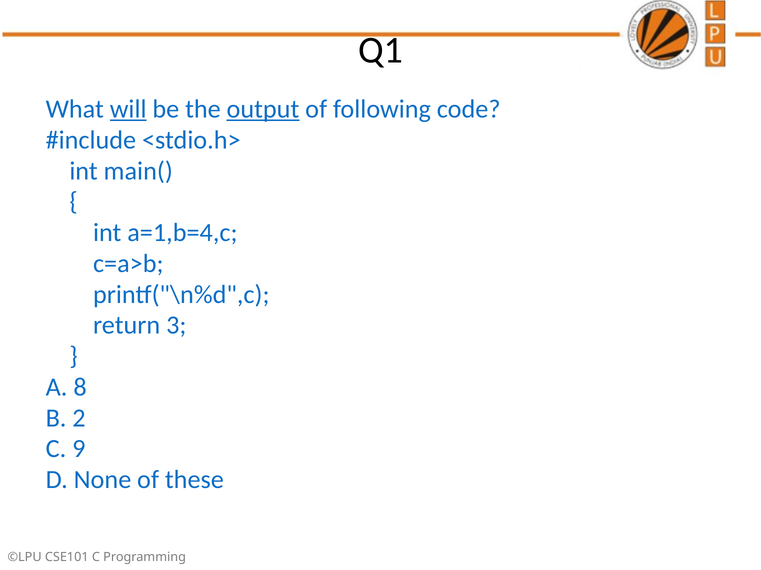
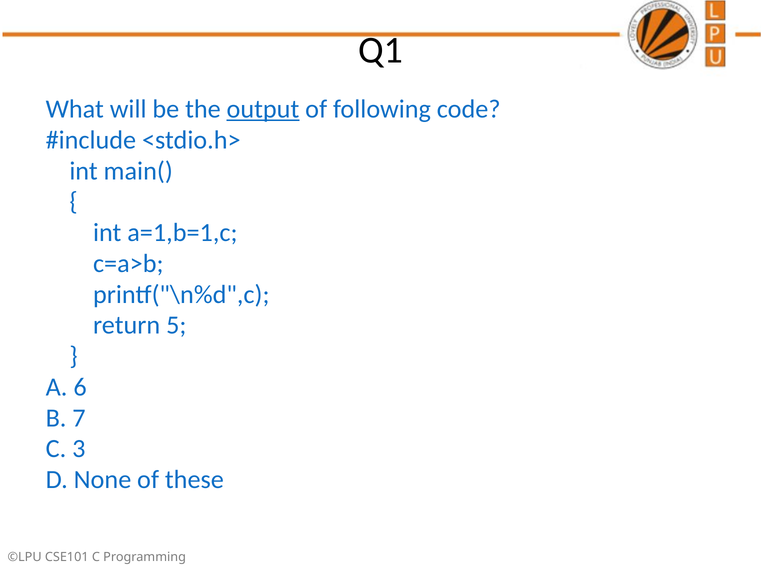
will underline: present -> none (128, 109)
a=1,b=4,c: a=1,b=4,c -> a=1,b=1,c (182, 233)
3: 3 -> 5 (176, 326)
8: 8 -> 6 (80, 388)
2: 2 -> 7 (79, 418)
9: 9 -> 3 (79, 449)
